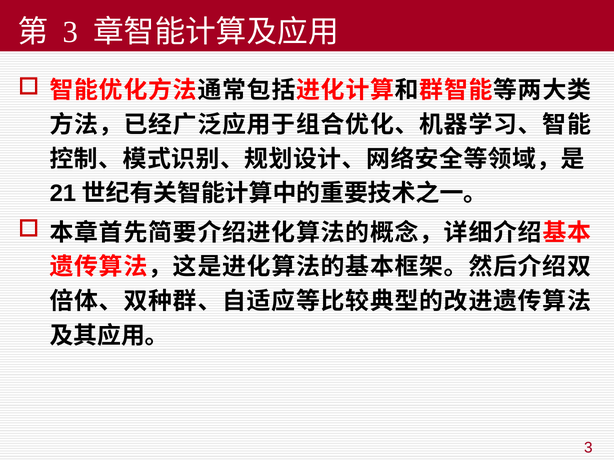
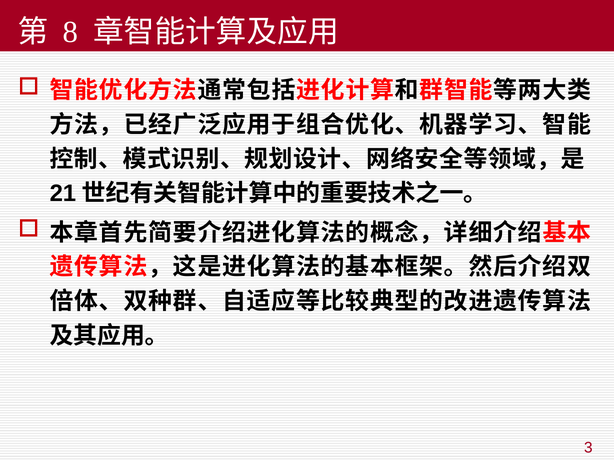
3: 3 -> 8 (70, 32)
